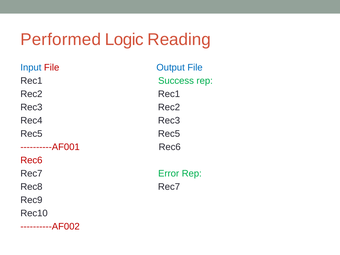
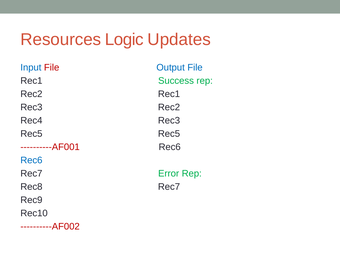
Performed: Performed -> Resources (61, 39)
Reading: Reading -> Updates (179, 39)
Rec6 colour: red -> blue (31, 160)
